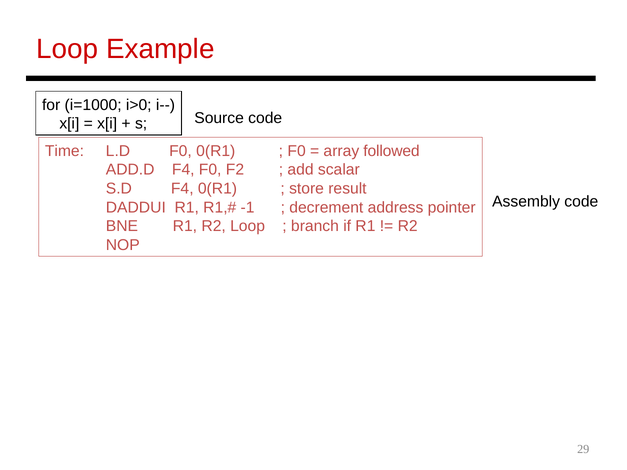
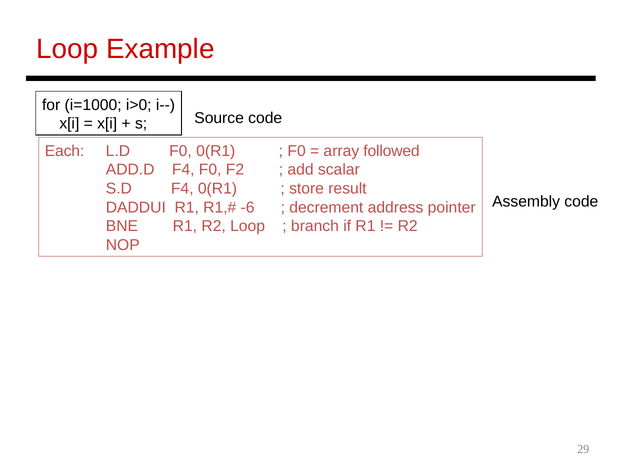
Time: Time -> Each (65, 151)
-1: -1 -> -6 (248, 207)
